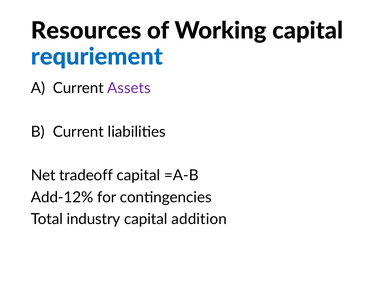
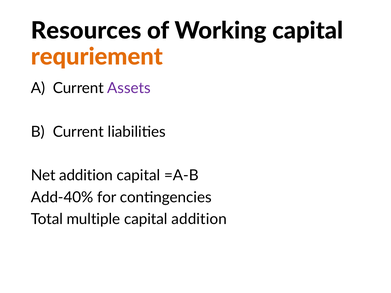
requriement colour: blue -> orange (97, 57)
Net tradeoff: tradeoff -> addition (86, 176)
Add-12%: Add-12% -> Add-40% (62, 197)
industry: industry -> multiple (93, 219)
